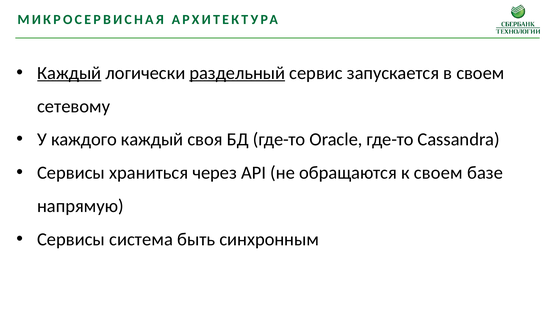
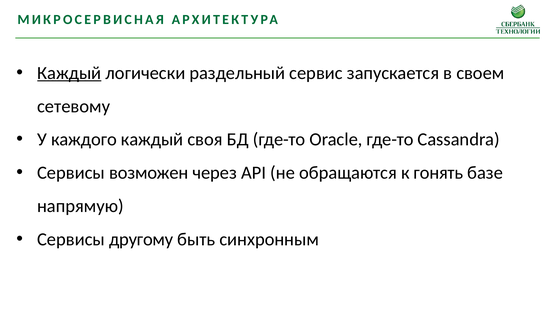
раздельный underline: present -> none (237, 73)
храниться: храниться -> возможен (149, 173)
к своем: своем -> гонять (438, 173)
система: система -> другому (141, 240)
